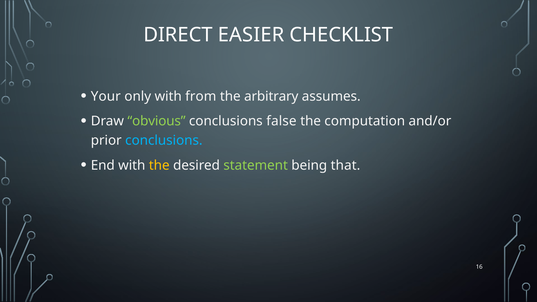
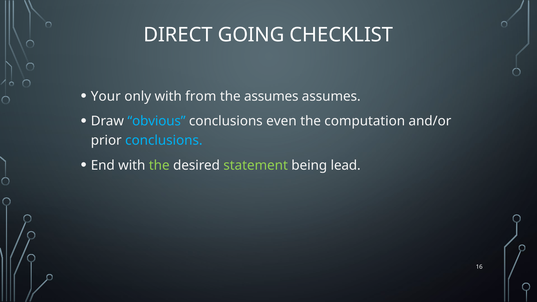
EASIER: EASIER -> GOING (251, 35)
the arbitrary: arbitrary -> assumes (271, 96)
obvious colour: light green -> light blue (157, 121)
false: false -> even (281, 121)
the colour: yellow -> light green (159, 165)
that: that -> lead (346, 165)
